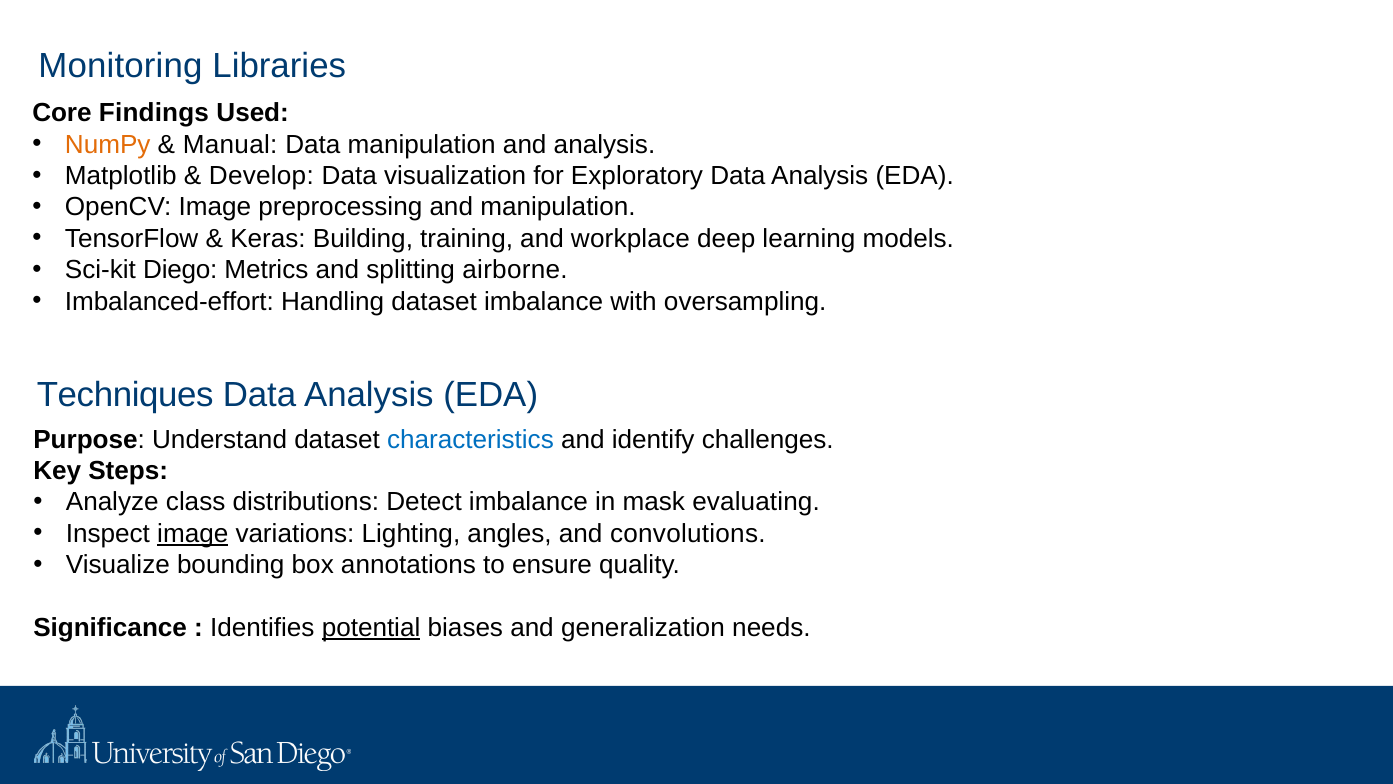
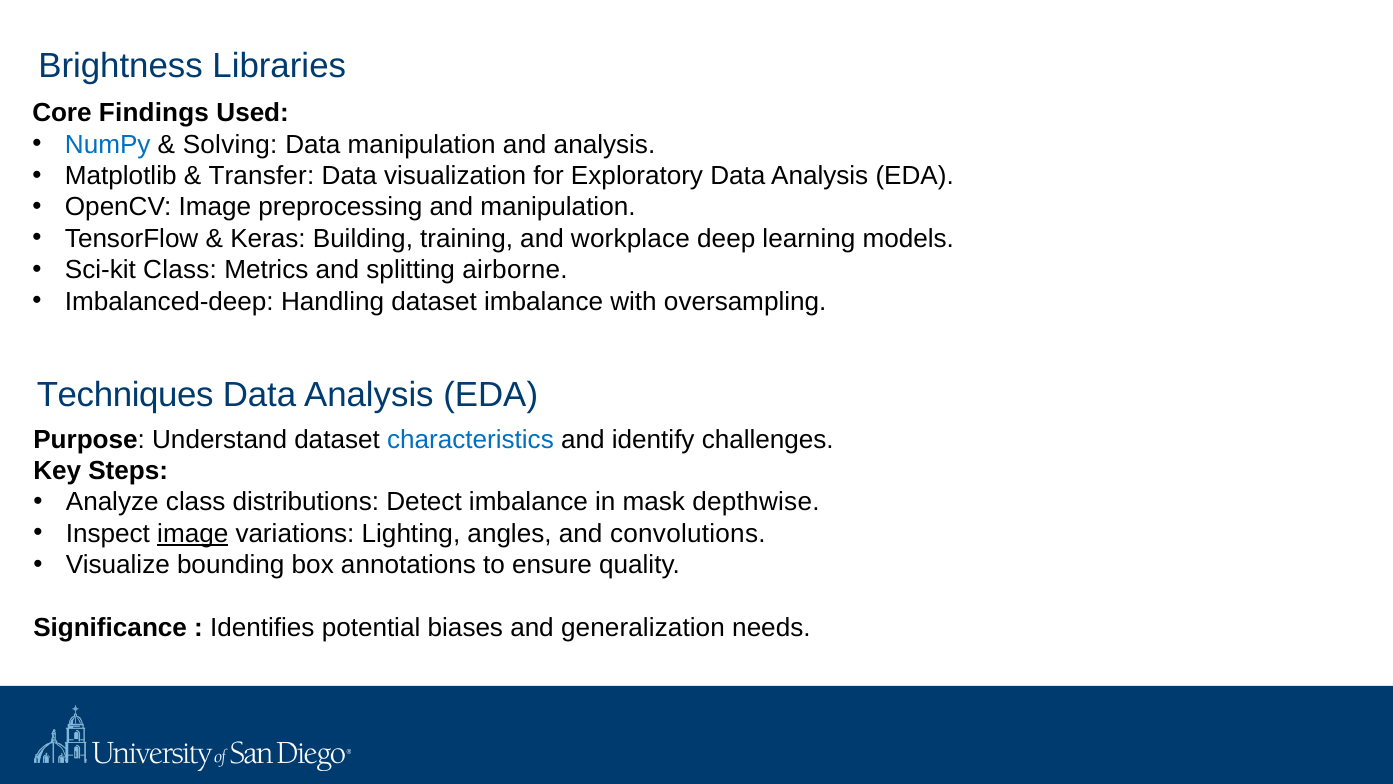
Monitoring: Monitoring -> Brightness (121, 66)
NumPy colour: orange -> blue (108, 145)
Manual: Manual -> Solving (230, 145)
Develop: Develop -> Transfer (261, 176)
Sci-kit Diego: Diego -> Class (180, 270)
Imbalanced-effort: Imbalanced-effort -> Imbalanced-deep (169, 301)
evaluating: evaluating -> depthwise (756, 502)
potential underline: present -> none (371, 627)
